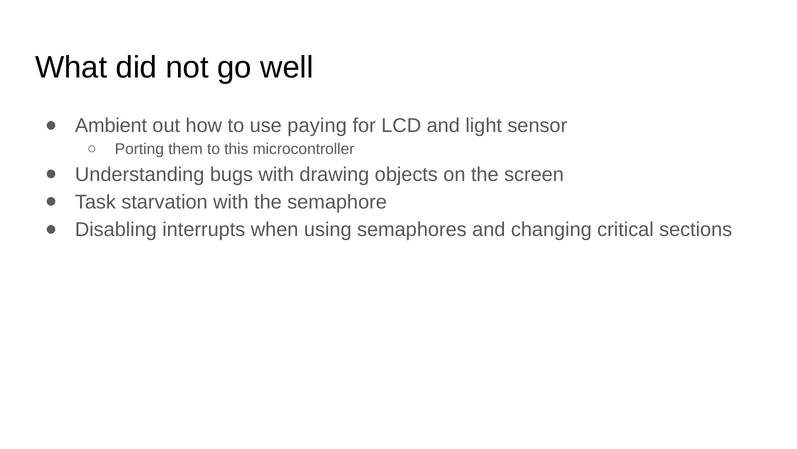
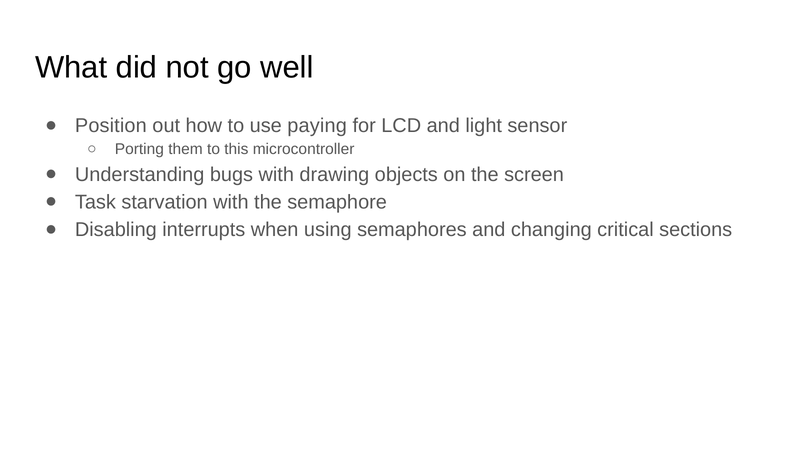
Ambient: Ambient -> Position (111, 125)
